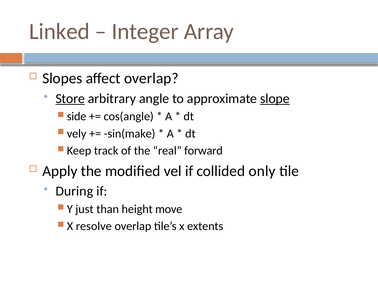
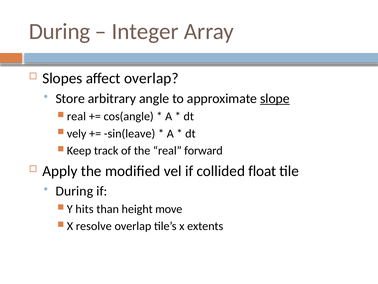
Linked: Linked -> During (60, 32)
Store underline: present -> none (70, 98)
side: side -> real (76, 116)
sin(make: sin(make -> sin(leave (130, 133)
only: only -> float (262, 171)
just: just -> hits (84, 209)
